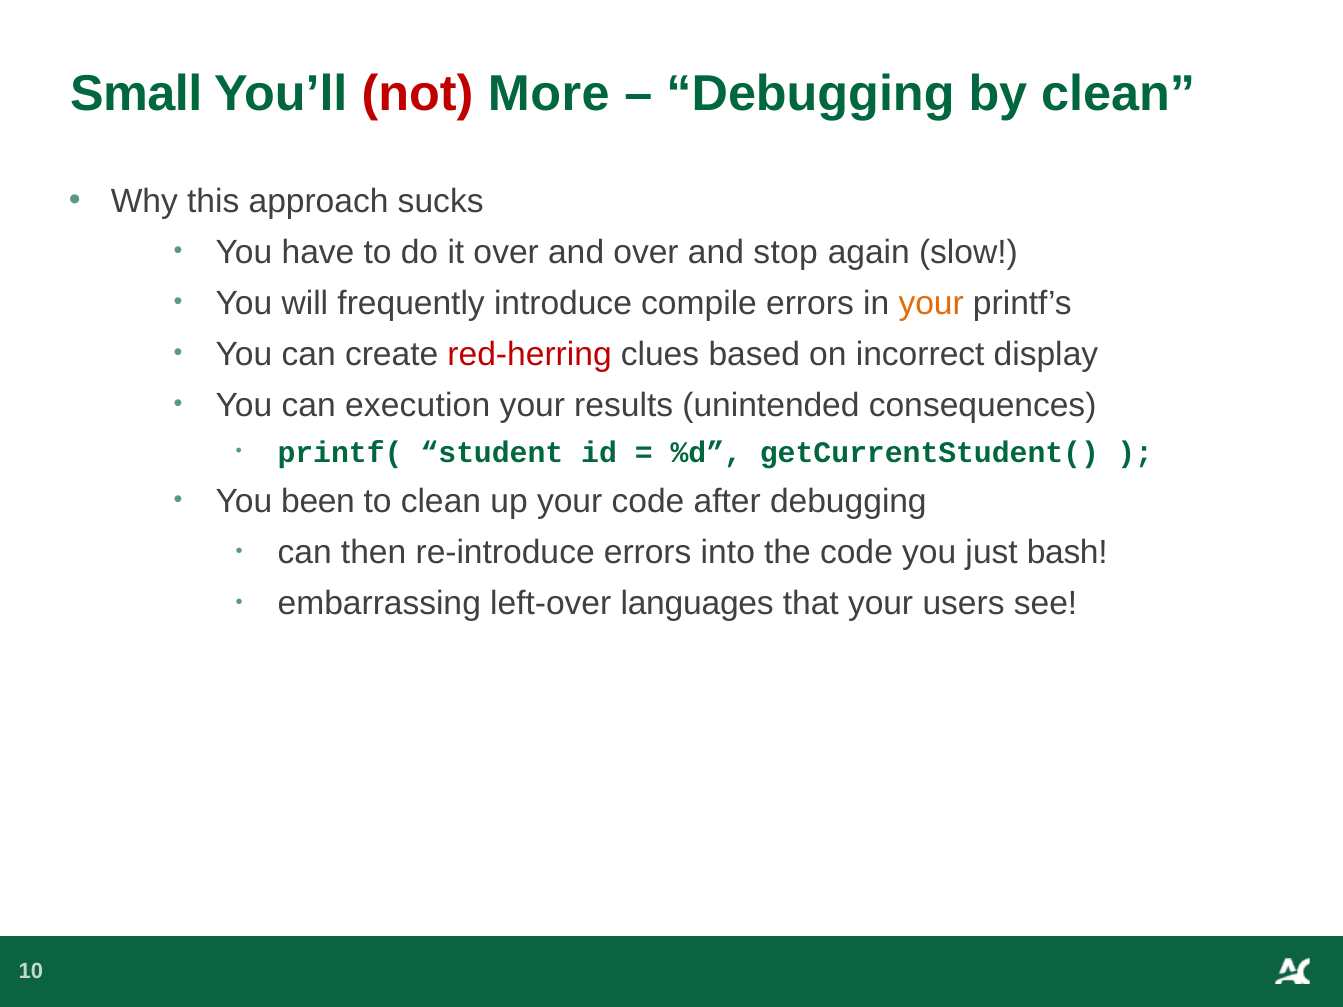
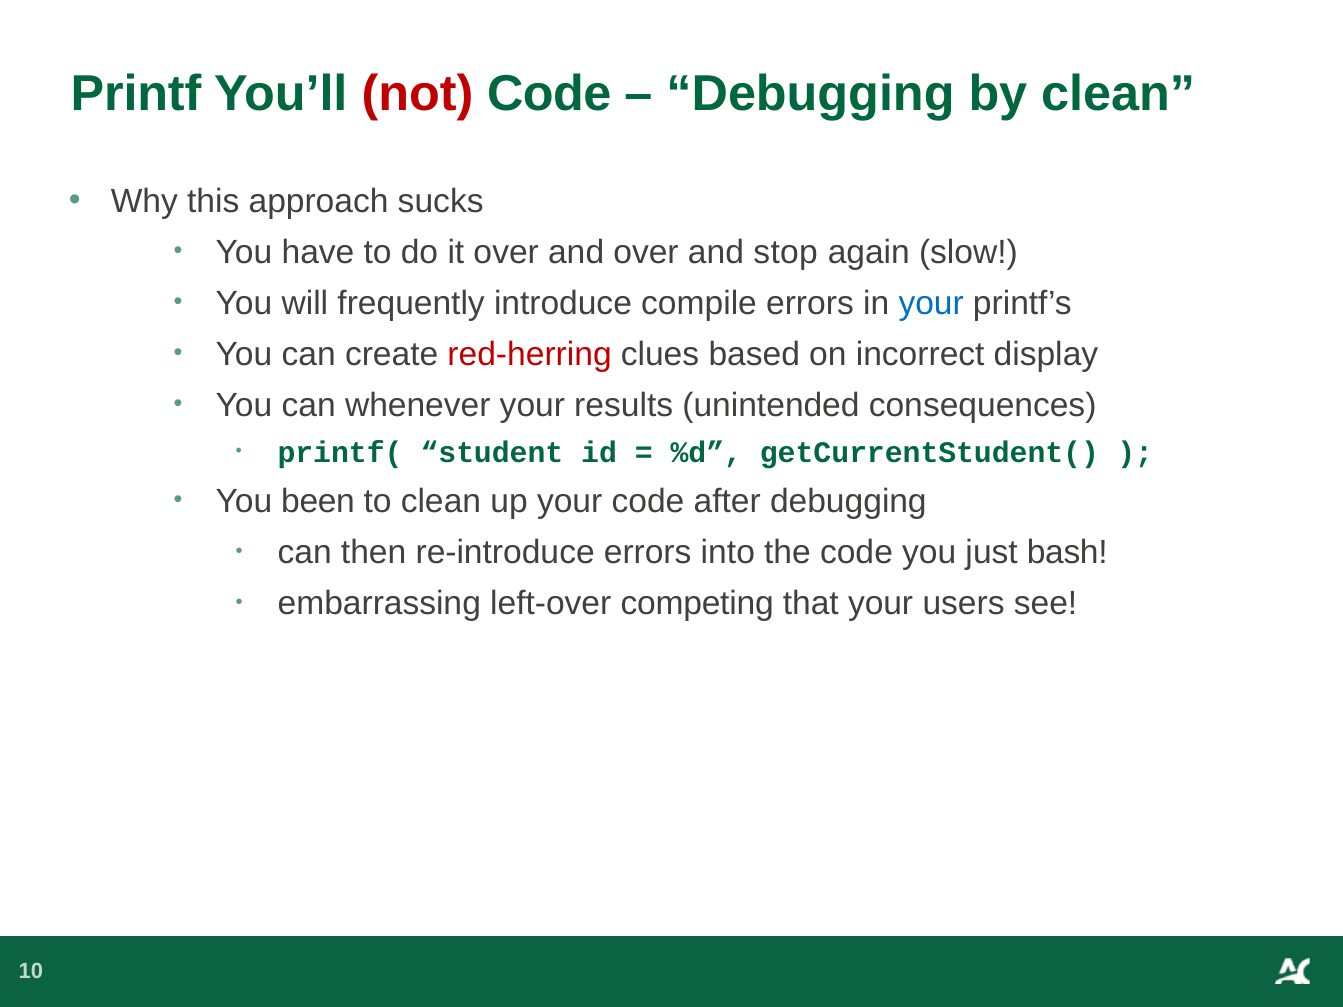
Small: Small -> Printf (136, 94)
not More: More -> Code (549, 94)
your colour: orange -> blue (931, 303)
execution: execution -> whenever (418, 405)
languages: languages -> competing (697, 604)
